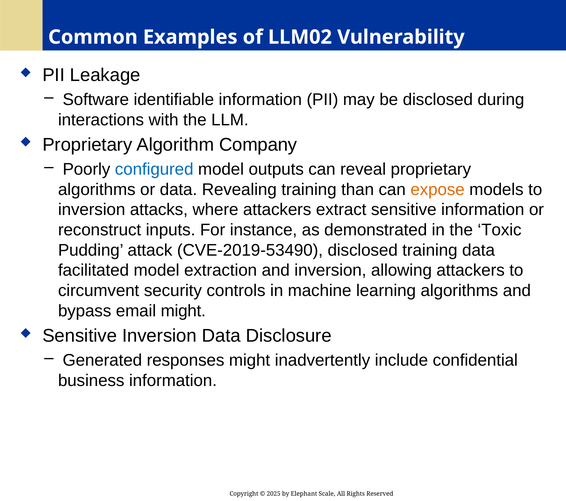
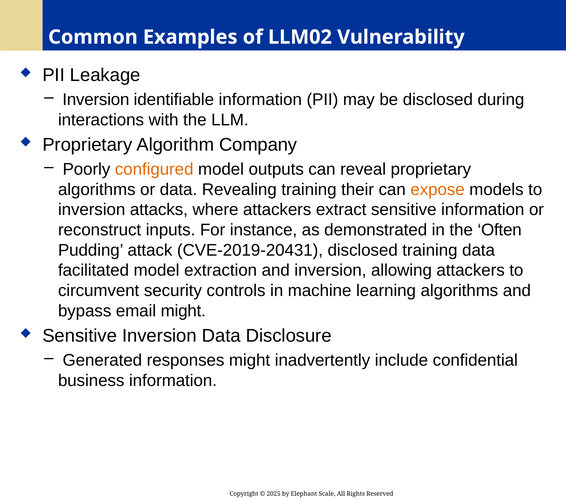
Software: Software -> Inversion (96, 100)
configured colour: blue -> orange (154, 169)
than: than -> their (358, 189)
Toxic: Toxic -> Often (500, 230)
CVE-2019-53490: CVE-2019-53490 -> CVE-2019-20431 (250, 250)
